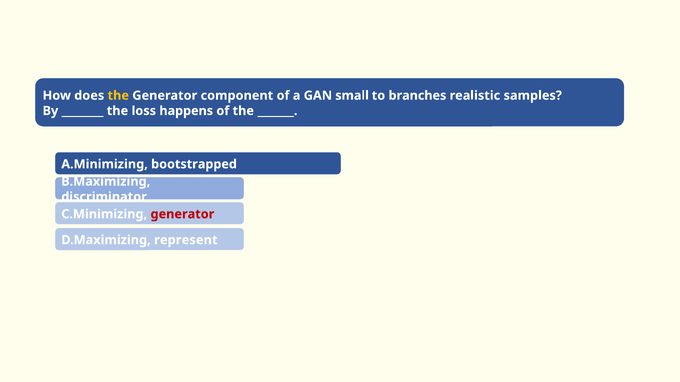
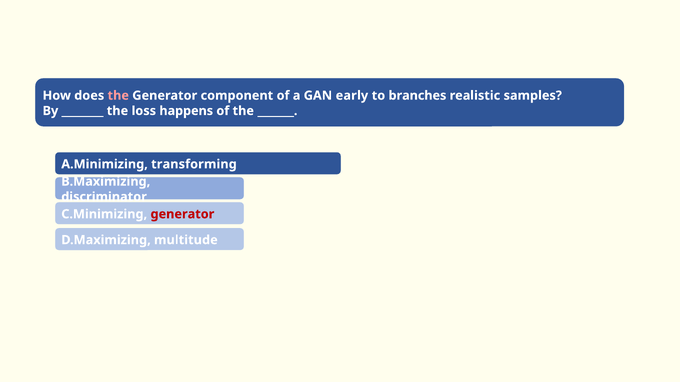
the colour: yellow -> pink (118, 96)
small: small -> early (352, 96)
bootstrapped: bootstrapped -> transforming (194, 164)
represent: represent -> multitude (186, 240)
